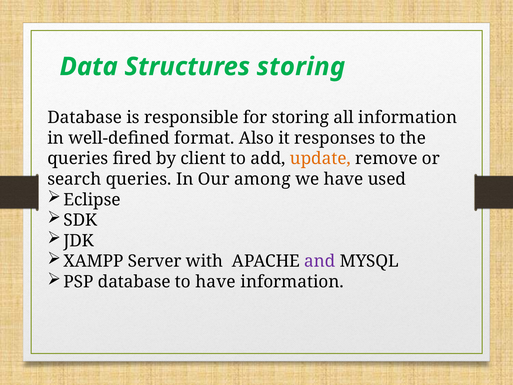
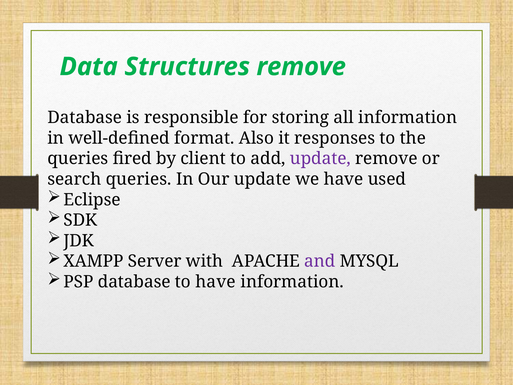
Structures storing: storing -> remove (301, 67)
update colour: orange -> purple (320, 159)
Our among: among -> update (262, 179)
